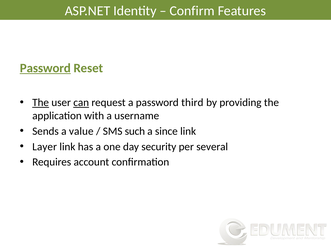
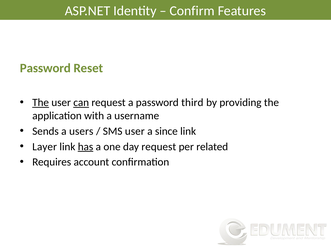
Password underline: present -> none (45, 68)
value: value -> users (81, 131)
SMS such: such -> user (135, 131)
has underline: none -> present (86, 147)
day security: security -> request (159, 147)
several: several -> related (212, 147)
